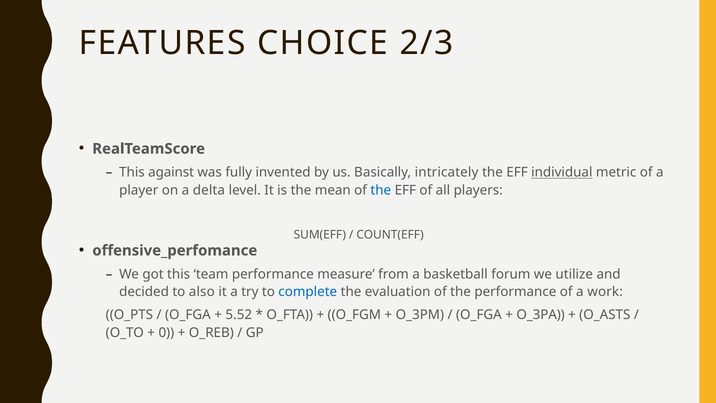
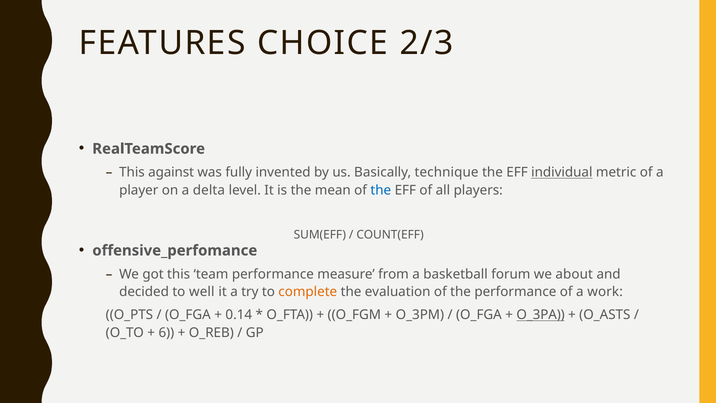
intricately: intricately -> technique (447, 172)
utilize: utilize -> about (574, 274)
also: also -> well (202, 292)
complete colour: blue -> orange (308, 292)
5.52: 5.52 -> 0.14 (239, 315)
O_3PA underline: none -> present (541, 315)
0: 0 -> 6 (166, 332)
